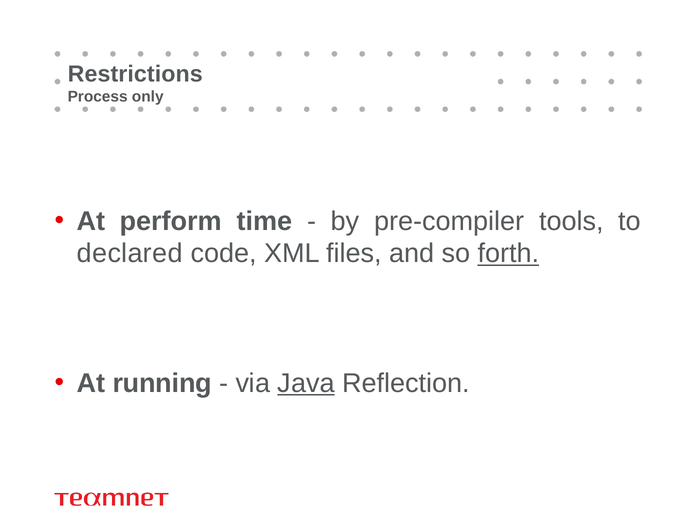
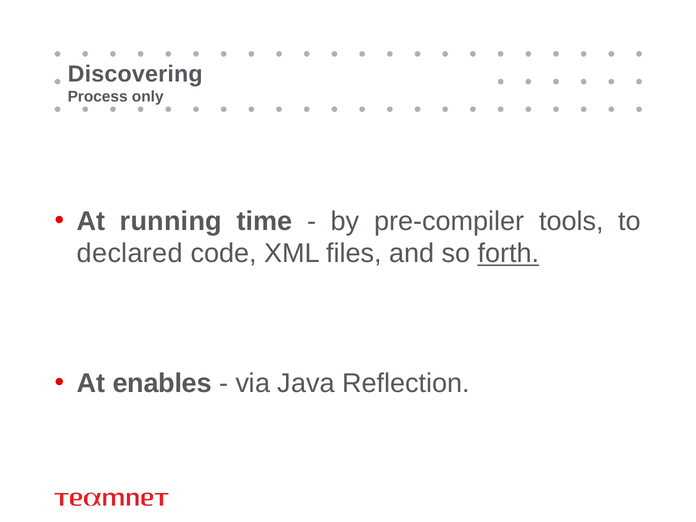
Restrictions: Restrictions -> Discovering (135, 74)
perform: perform -> running (171, 221)
running: running -> enables (162, 383)
Java underline: present -> none (306, 383)
